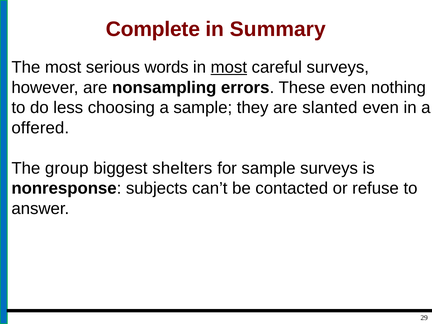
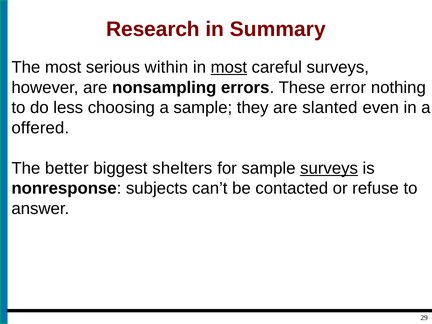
Complete: Complete -> Research (153, 29)
words: words -> within (166, 67)
These even: even -> error (348, 88)
group: group -> better (67, 168)
surveys underline: none -> present (329, 168)
